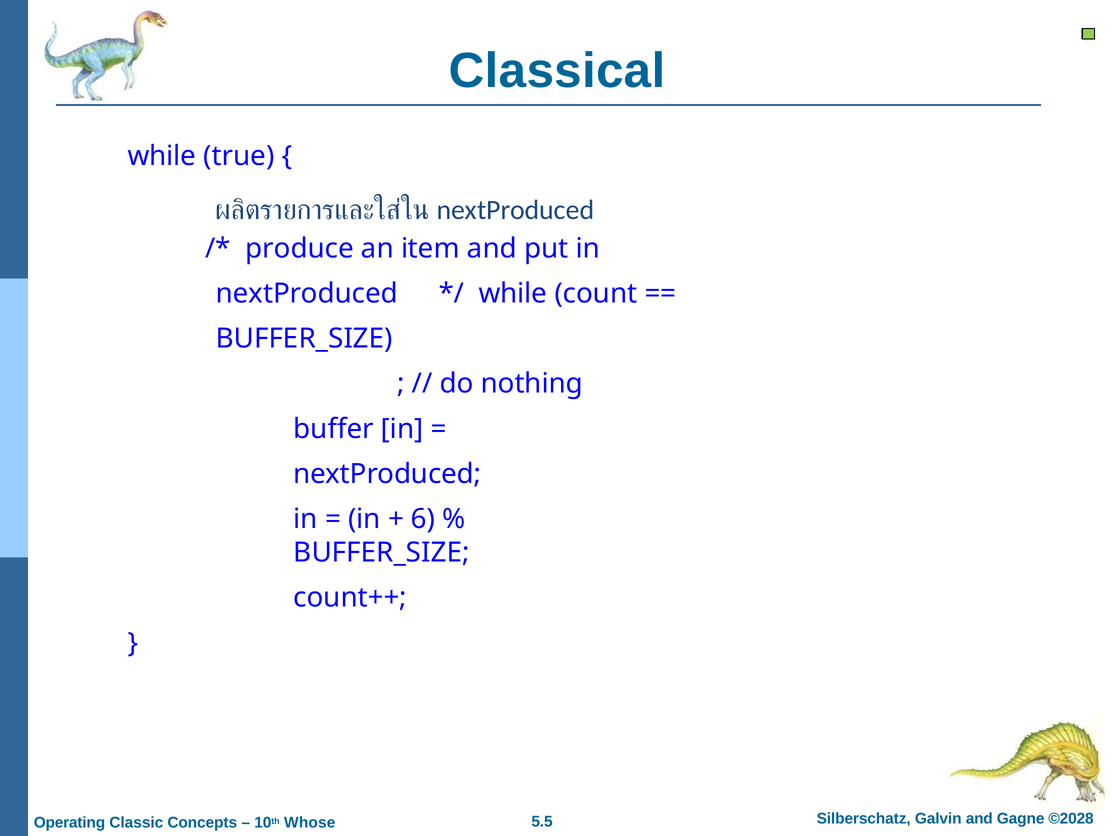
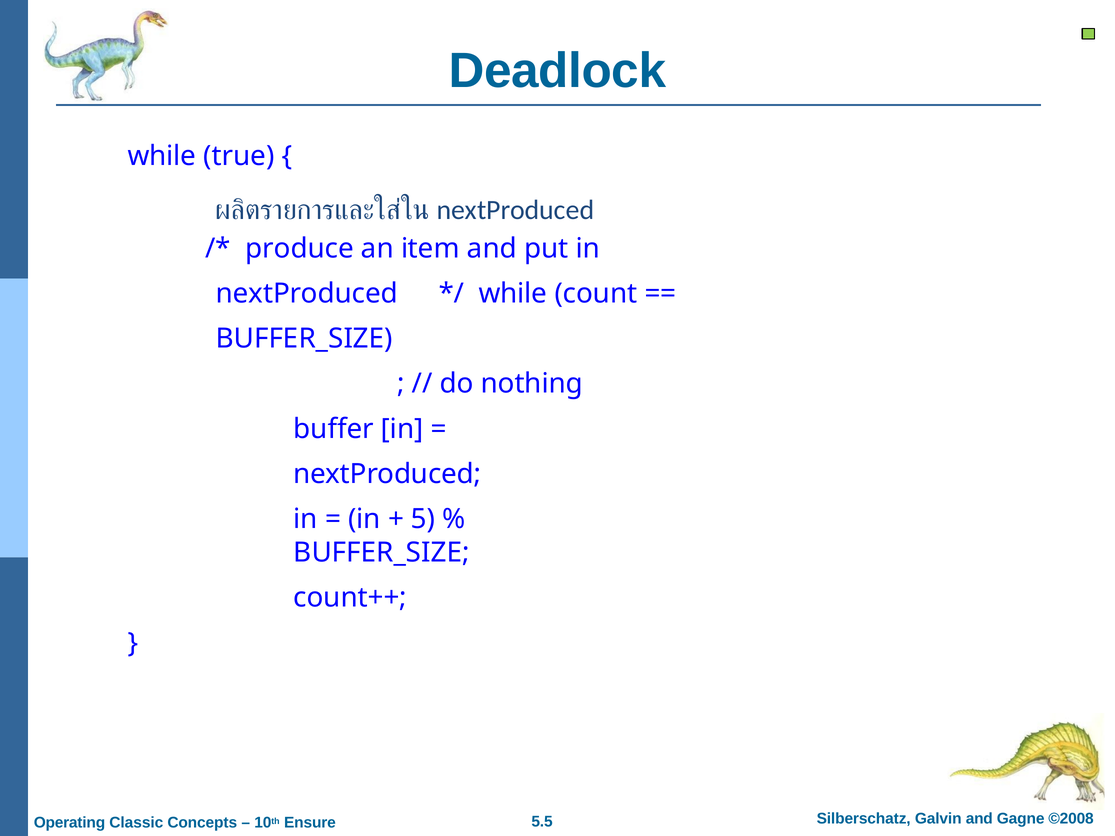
Classical: Classical -> Deadlock (557, 71)
6: 6 -> 5 (423, 519)
©2028: ©2028 -> ©2008 (1071, 819)
Whose: Whose -> Ensure (310, 823)
